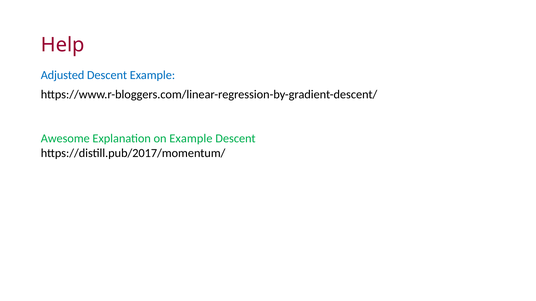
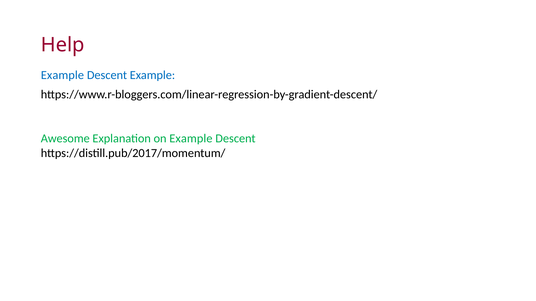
Adjusted: Adjusted -> Example (62, 75)
